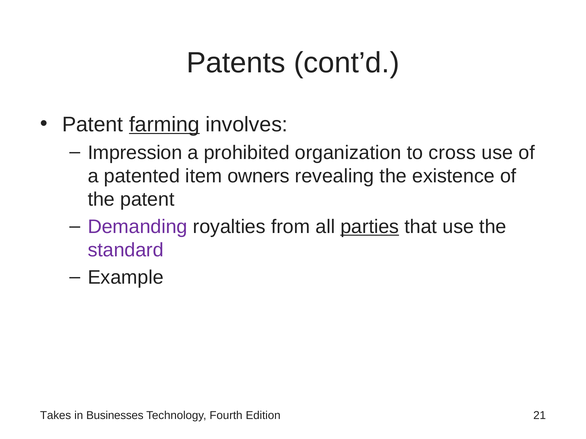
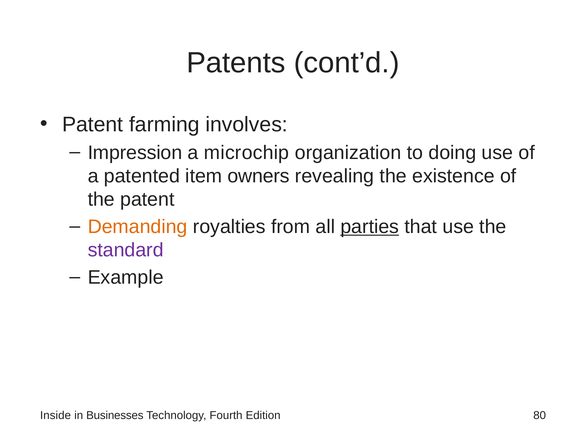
farming underline: present -> none (164, 125)
prohibited: prohibited -> microchip (247, 153)
cross: cross -> doing (452, 153)
Demanding colour: purple -> orange (138, 227)
Takes: Takes -> Inside (56, 416)
21: 21 -> 80 (540, 416)
